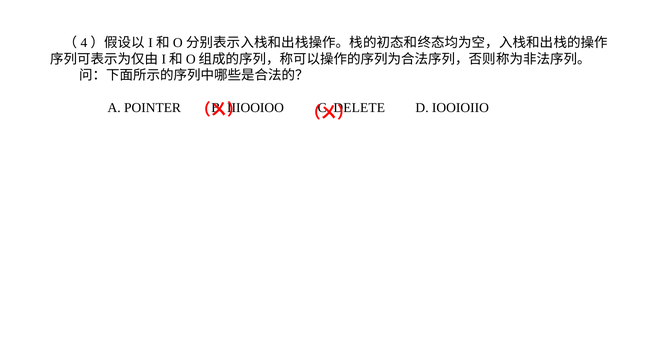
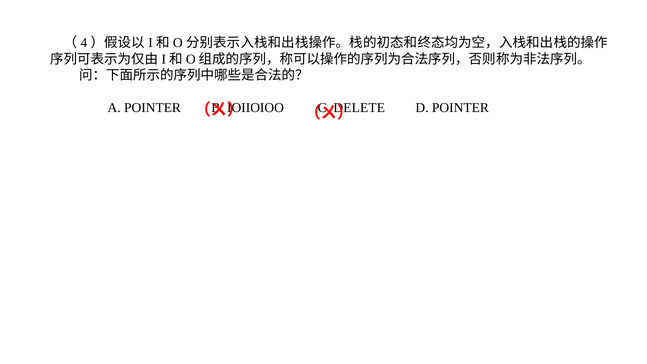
IIIOOIOO: IIIOOIOO -> IOIIOIOO (256, 108)
D IOOIOIIO: IOOIOIIO -> POINTER (460, 108)
